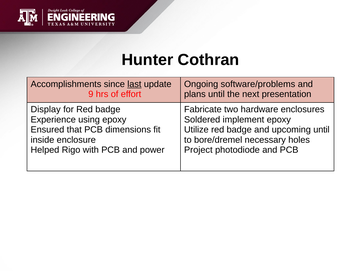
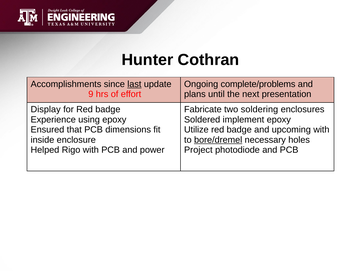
software/problems: software/problems -> complete/problems (258, 84)
hardware: hardware -> soldering (259, 109)
upcoming until: until -> with (321, 130)
bore/dremel underline: none -> present (218, 140)
